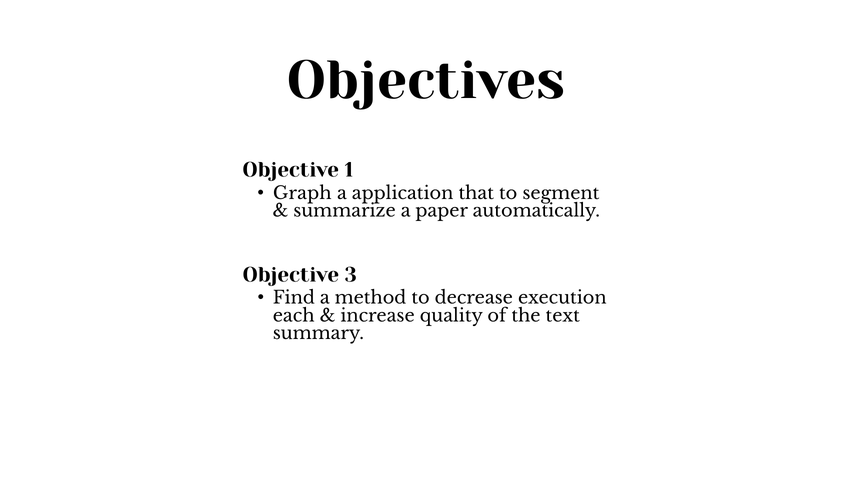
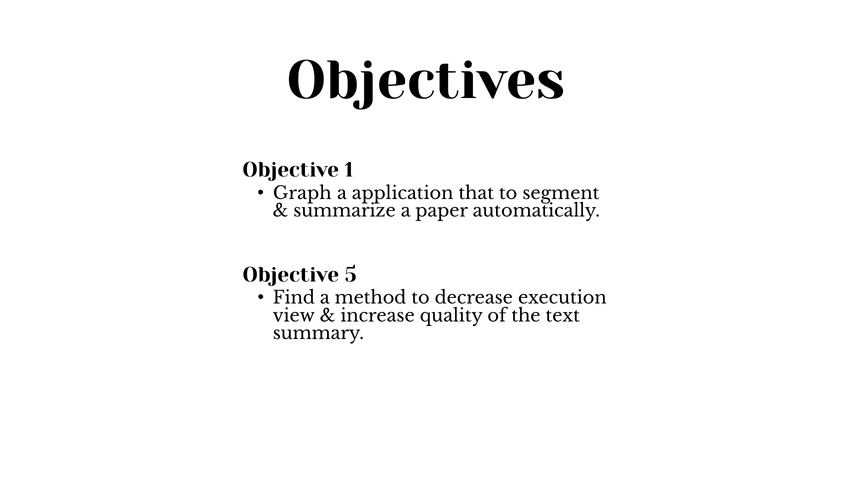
3: 3 -> 5 (351, 275)
each: each -> view (294, 316)
